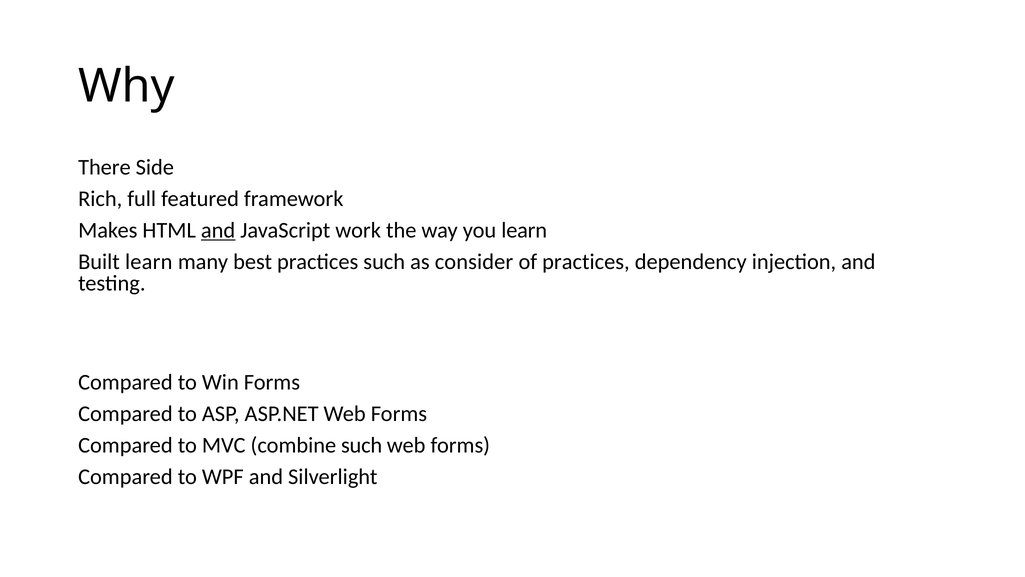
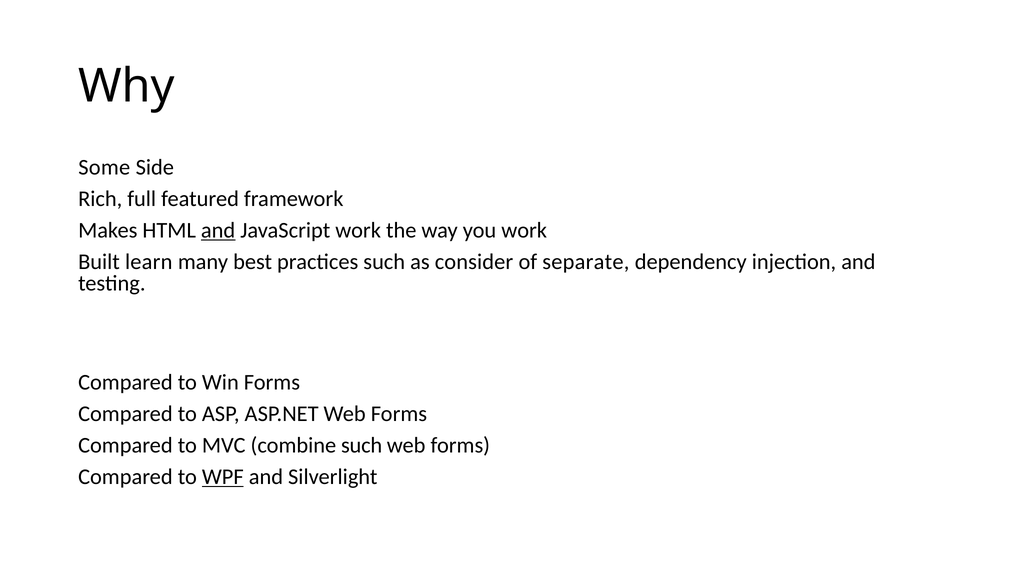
There: There -> Some (104, 167)
you learn: learn -> work (524, 230)
of practices: practices -> separate (586, 262)
WPF underline: none -> present (223, 476)
